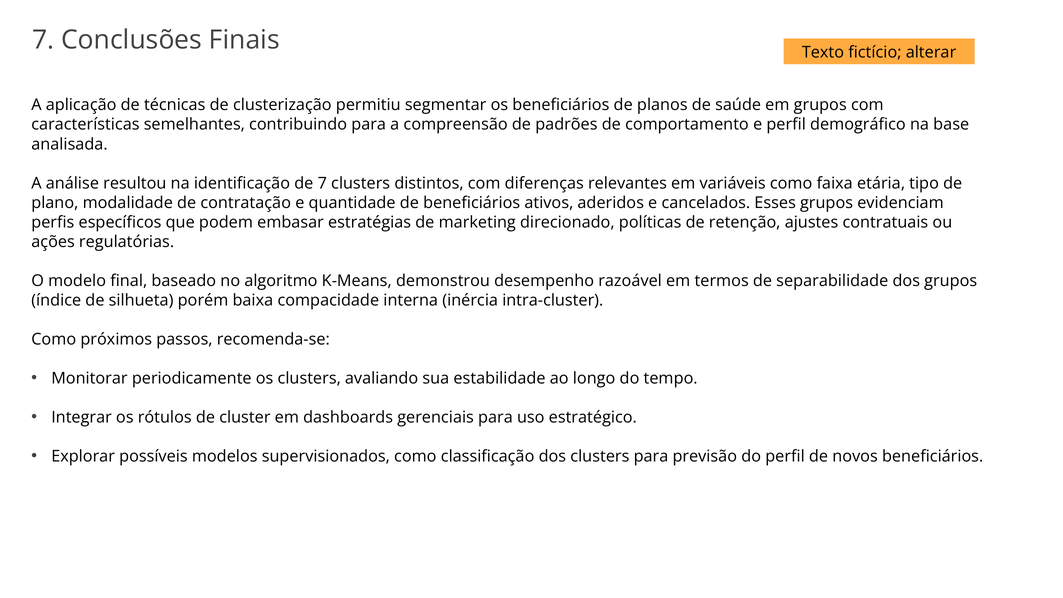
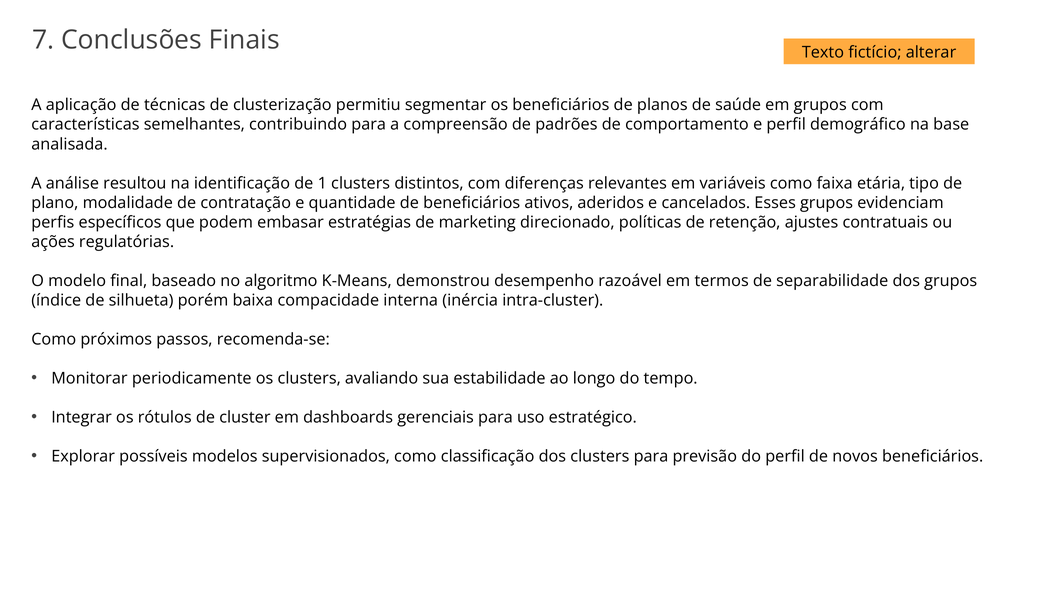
de 7: 7 -> 1 (322, 183)
